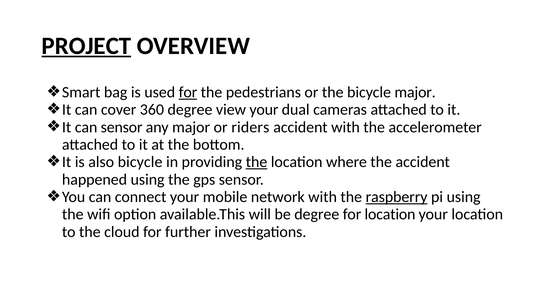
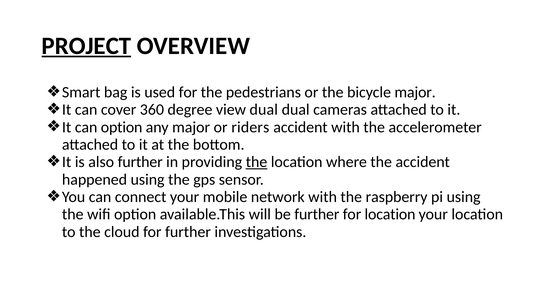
for underline: present -> none (188, 92)
view your: your -> dual (264, 110)
can sensor: sensor -> option (122, 127)
also bicycle: bicycle -> further (140, 162)
raspberry underline: present -> none (397, 197)
be degree: degree -> further (317, 215)
